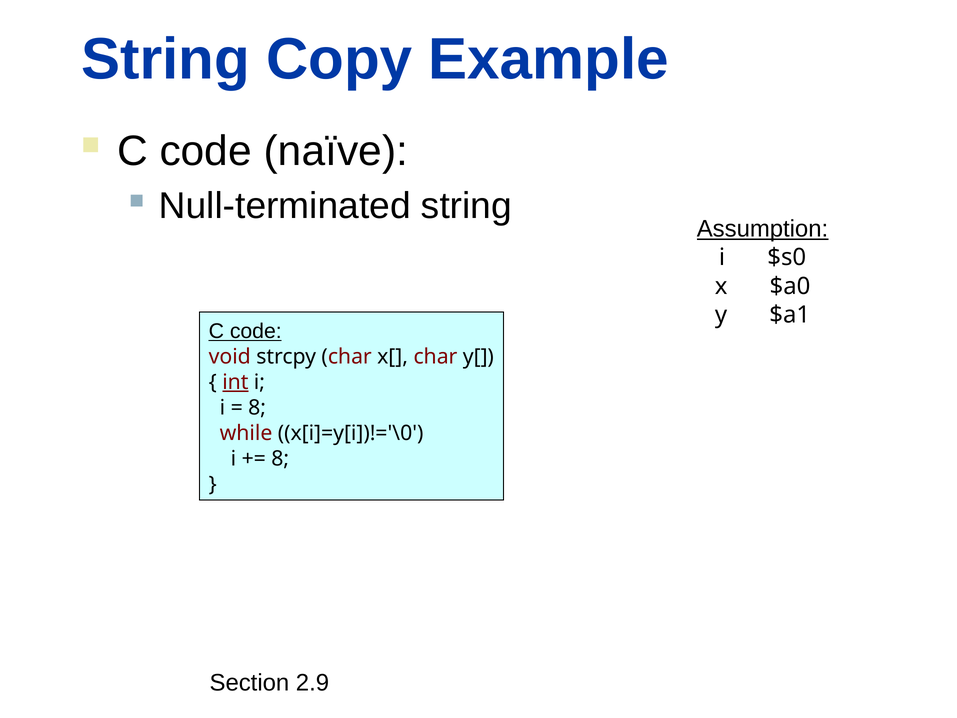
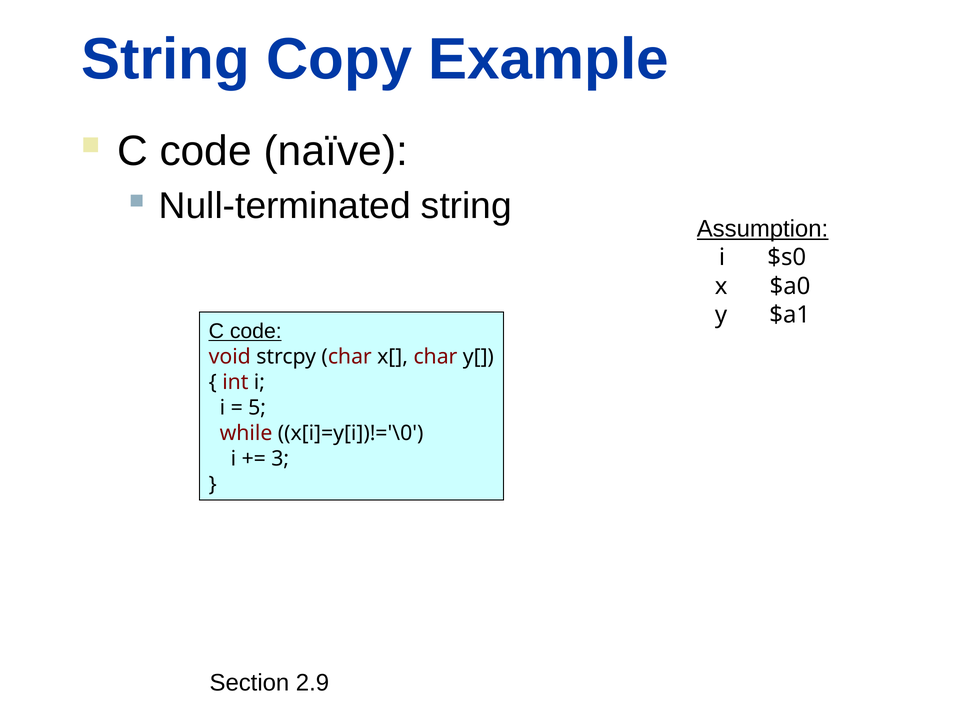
int underline: present -> none (235, 382)
8: 8 -> 5 (257, 407)
8: 8 -> 3 (280, 458)
